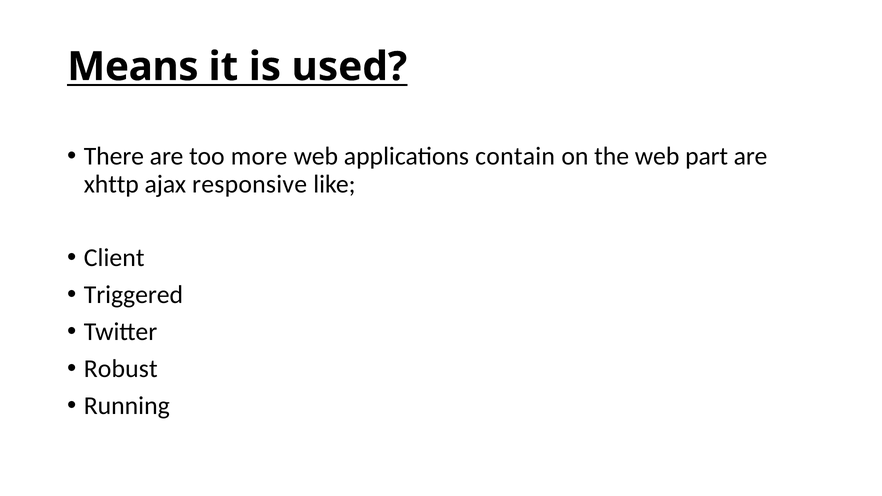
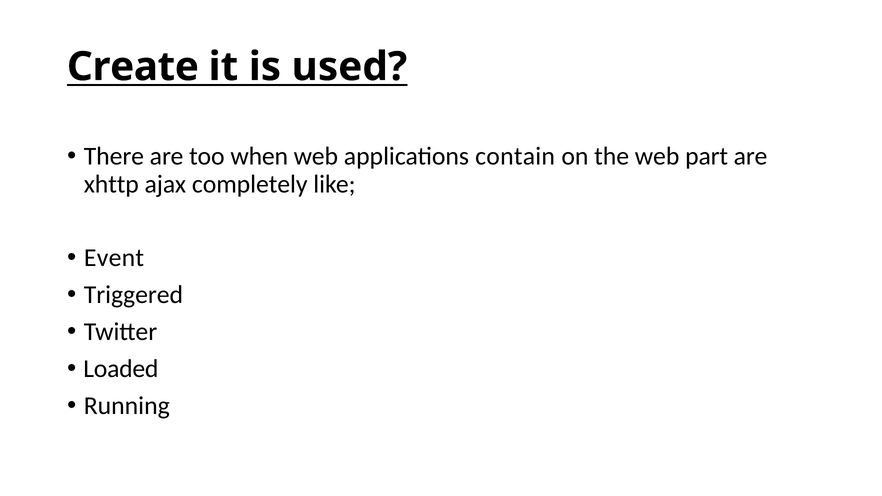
Means: Means -> Create (133, 67)
more: more -> when (259, 156)
responsive: responsive -> completely (250, 184)
Client: Client -> Event (114, 258)
Robust: Robust -> Loaded (121, 369)
